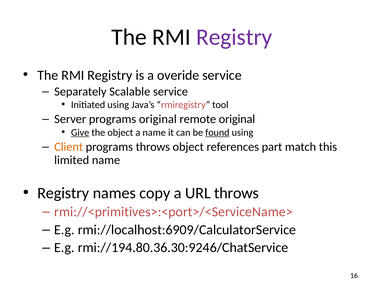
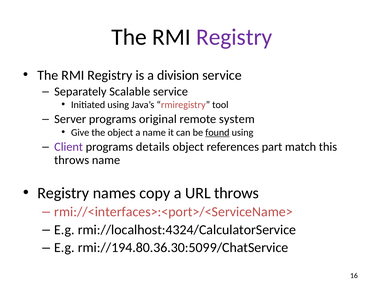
overide: overide -> division (178, 75)
remote original: original -> system (237, 119)
Give underline: present -> none (80, 132)
Client colour: orange -> purple (69, 147)
programs throws: throws -> details (153, 147)
limited: limited -> throws (72, 160)
rmi://<primitives>:<port>/<ServiceName>: rmi://<primitives>:<port>/<ServiceName> -> rmi://<interfaces>:<port>/<ServiceName> (173, 212)
rmi://localhost:6909/CalculatorService: rmi://localhost:6909/CalculatorService -> rmi://localhost:4324/CalculatorService (187, 230)
rmi://194.80.36.30:9246/ChatService: rmi://194.80.36.30:9246/ChatService -> rmi://194.80.36.30:5099/ChatService (183, 248)
